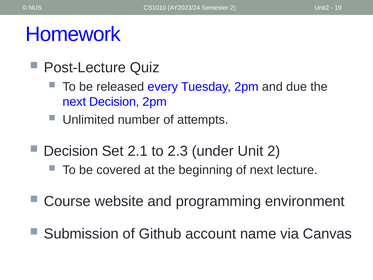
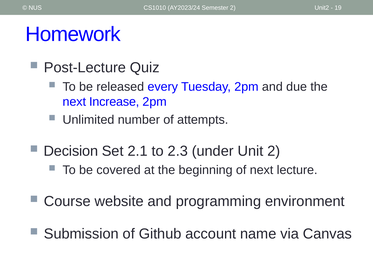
next Decision: Decision -> Increase (114, 102)
